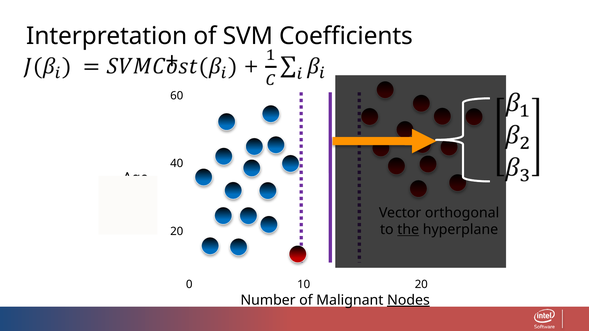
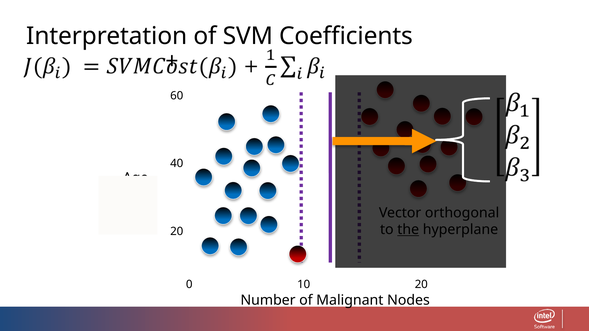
Nodes underline: present -> none (408, 300)
